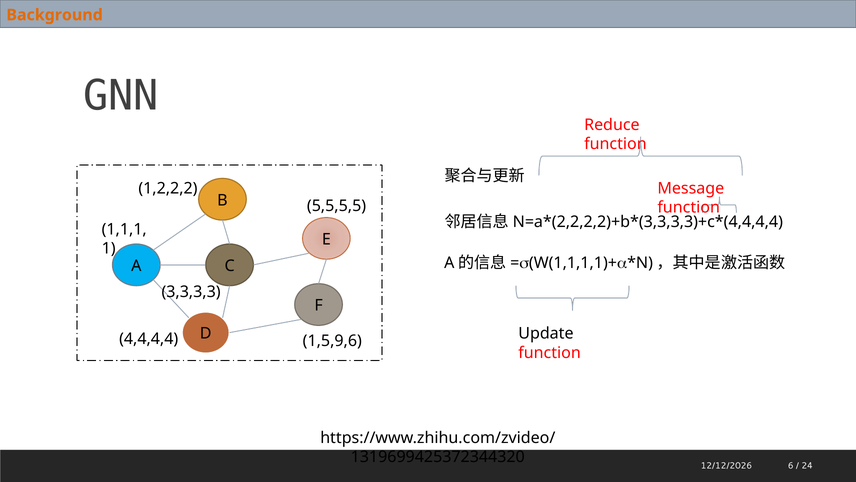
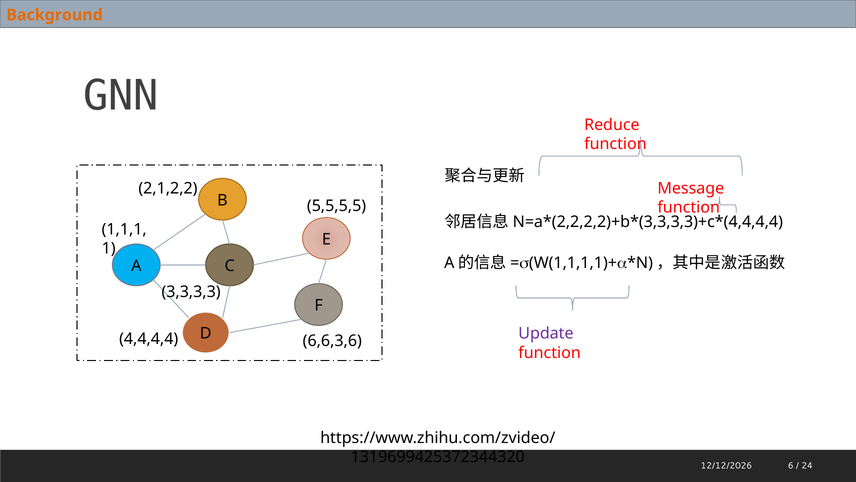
1,2,2,2: 1,2,2,2 -> 2,1,2,2 (168, 188)
Update colour: black -> purple (546, 333)
1,5,9,6: 1,5,9,6 -> 6,6,3,6 (332, 341)
